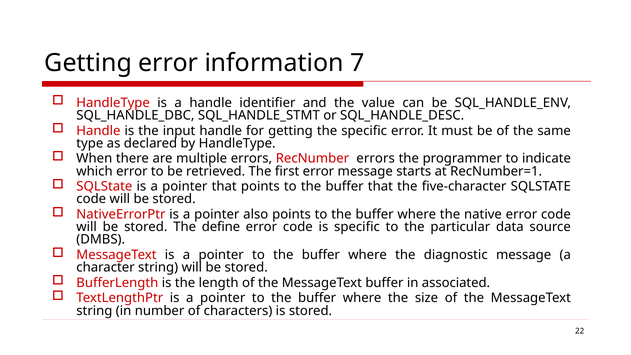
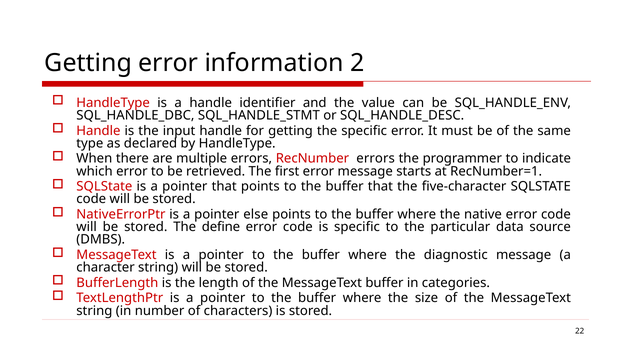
7: 7 -> 2 (357, 63)
also: also -> else (256, 214)
associated: associated -> categories (456, 283)
